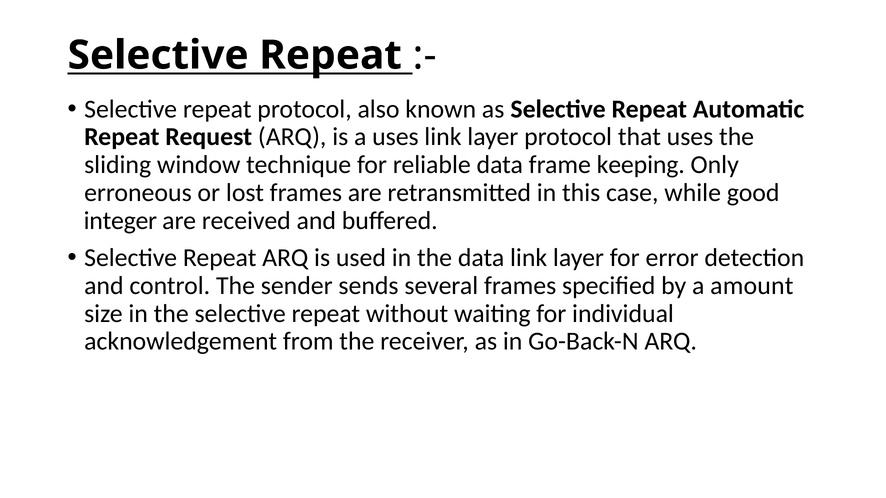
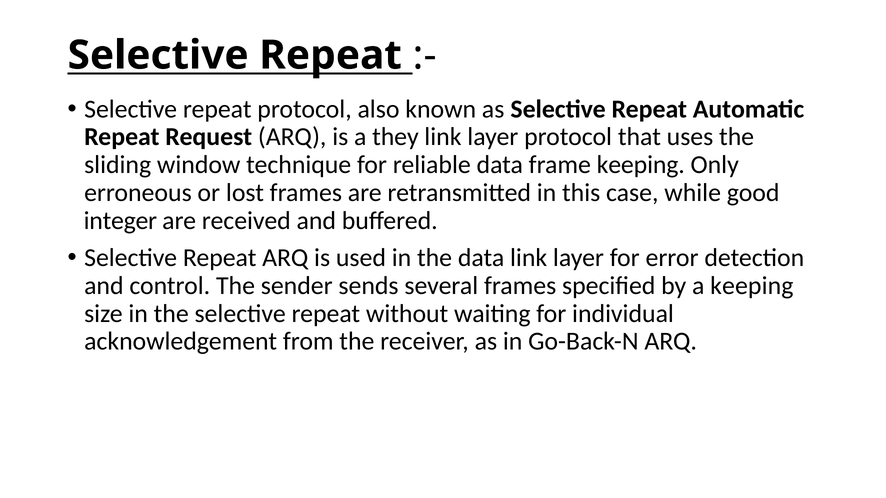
a uses: uses -> they (395, 137)
a amount: amount -> keeping (752, 286)
